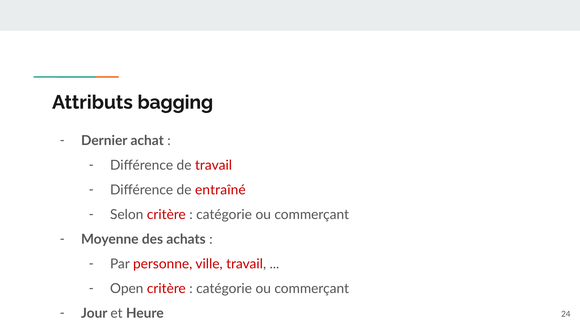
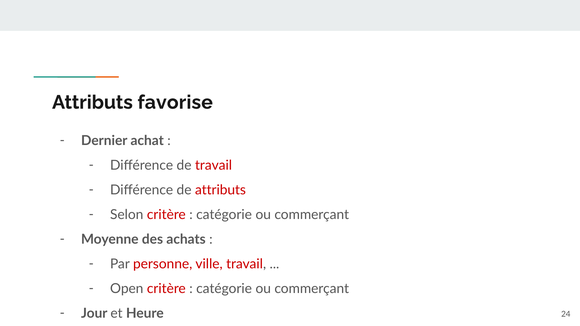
bagging: bagging -> favorise (175, 102)
de entraîné: entraîné -> attributs (220, 190)
